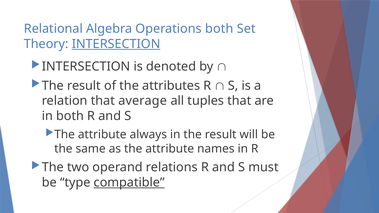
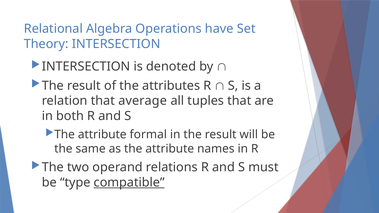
Operations both: both -> have (219, 29)
INTERSECTION underline: present -> none (116, 44)
always: always -> formal (148, 135)
